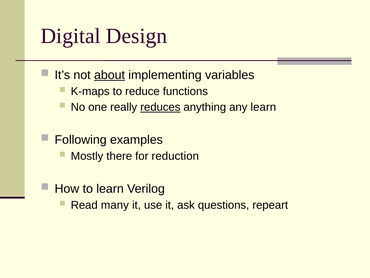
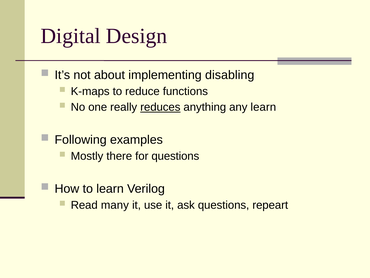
about underline: present -> none (109, 75)
variables: variables -> disabling (230, 75)
for reduction: reduction -> questions (175, 156)
